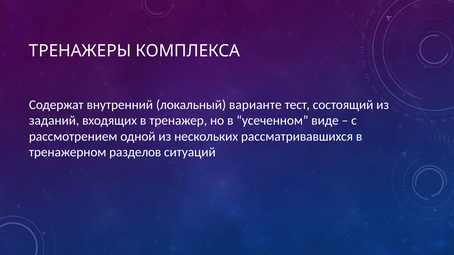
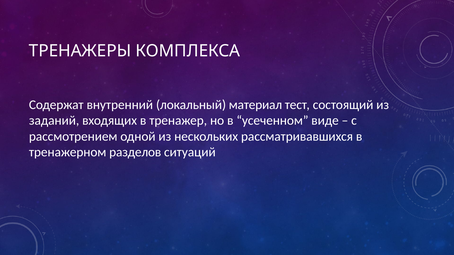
варианте: варианте -> материал (255, 105)
